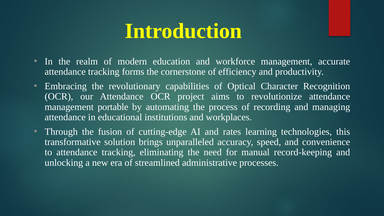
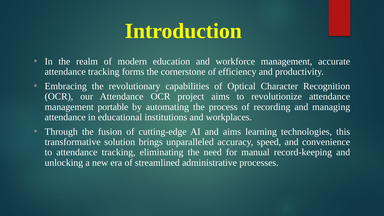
and rates: rates -> aims (232, 132)
